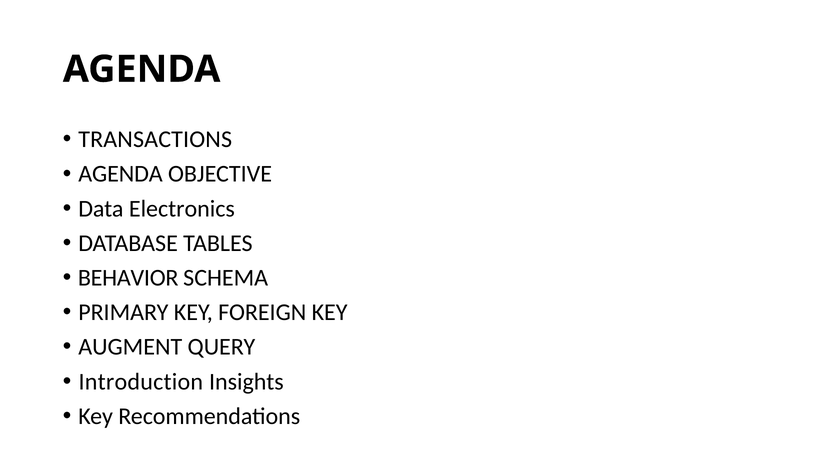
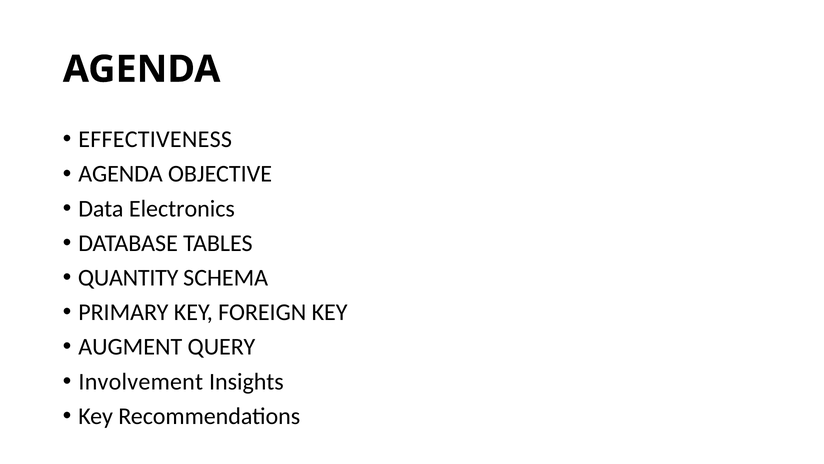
TRANSACTIONS: TRANSACTIONS -> EFFECTIVENESS (155, 139)
BEHAVIOR: BEHAVIOR -> QUANTITY (128, 278)
Introduction: Introduction -> Involvement (141, 381)
